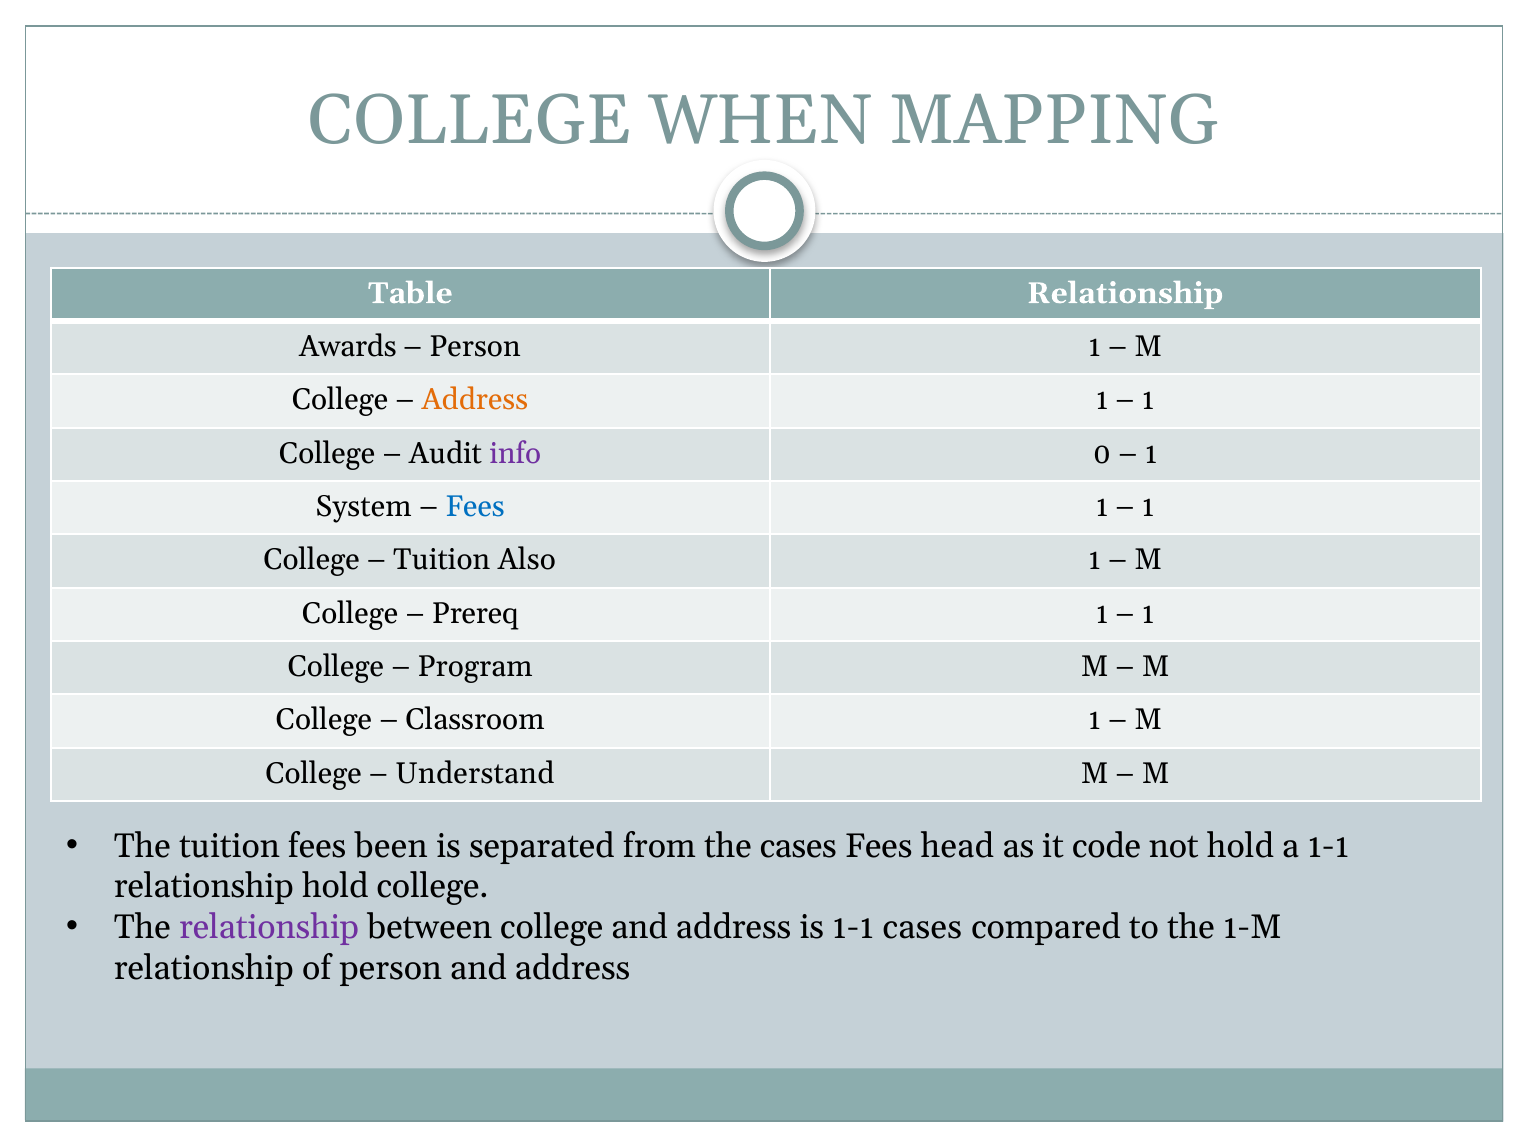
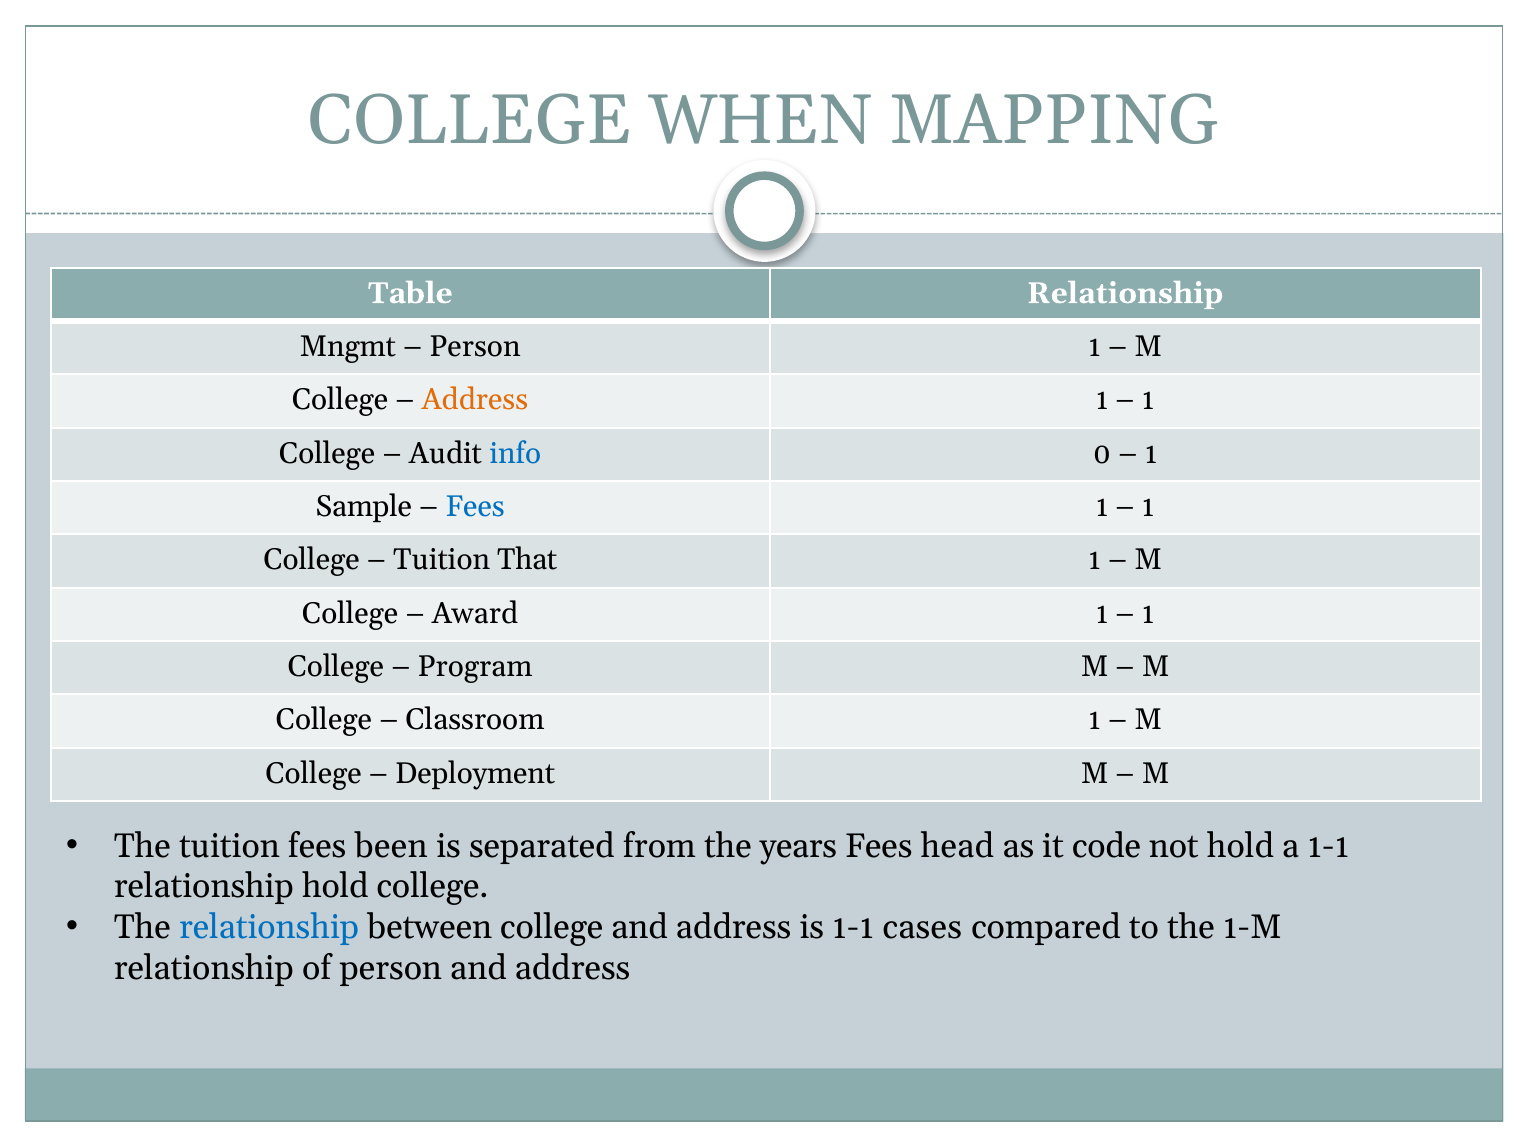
Awards: Awards -> Mngmt (348, 346)
info colour: purple -> blue (515, 453)
System: System -> Sample (364, 506)
Also: Also -> That (527, 560)
Prereq: Prereq -> Award (475, 613)
Understand: Understand -> Deployment (475, 773)
the cases: cases -> years (798, 846)
relationship colour: purple -> blue (269, 927)
